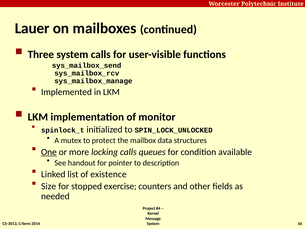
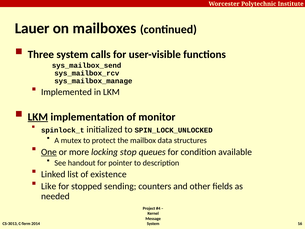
LKM underline: none -> present (38, 117)
locking calls: calls -> stop (128, 152)
Size: Size -> Like (49, 186)
exercise: exercise -> sending (120, 186)
